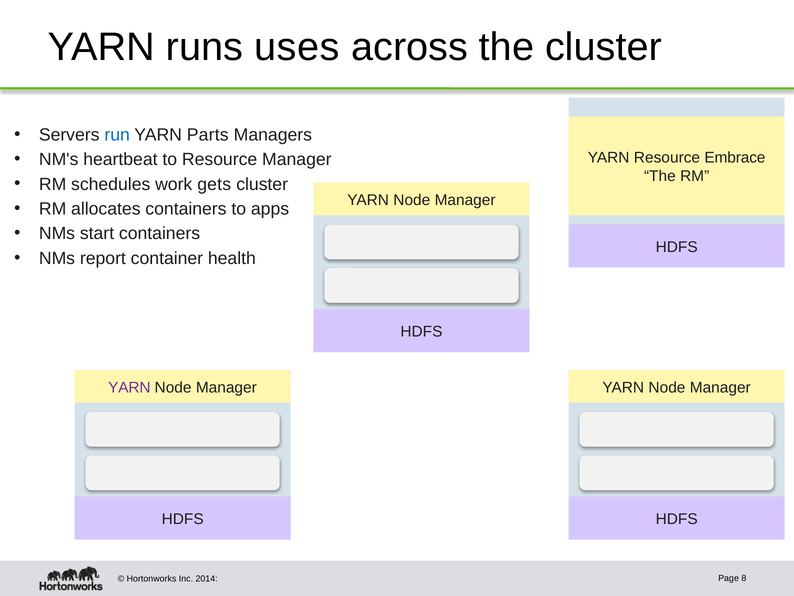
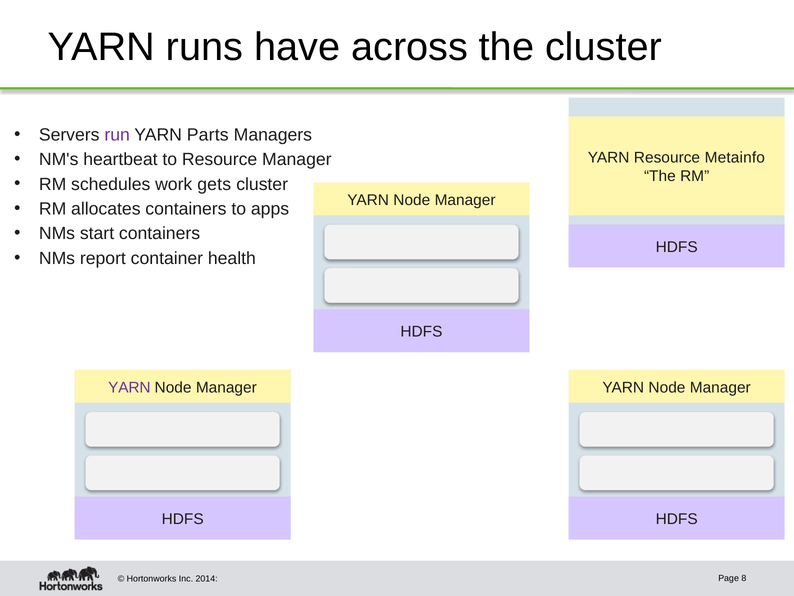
uses: uses -> have (297, 47)
run colour: blue -> purple (117, 135)
Embrace: Embrace -> Metainfo (735, 158)
